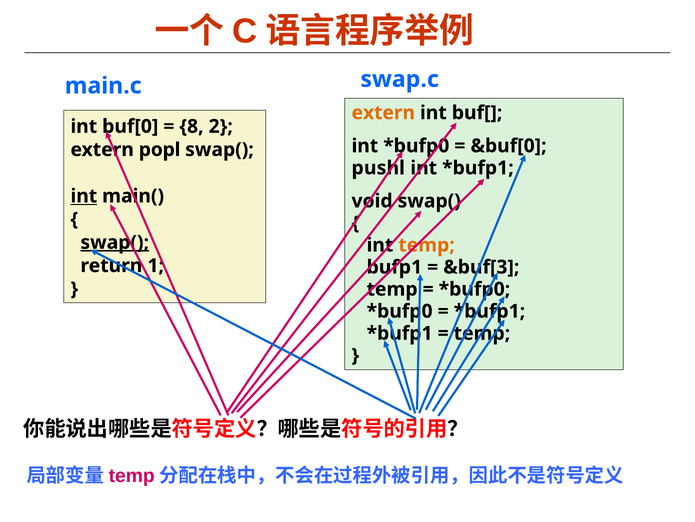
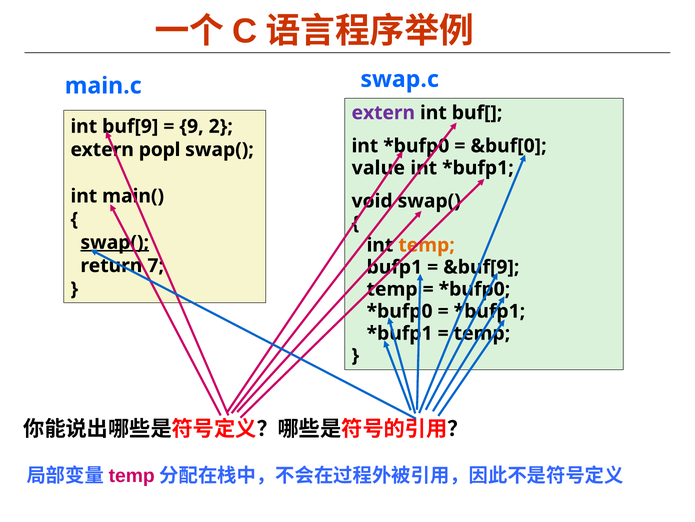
extern colour: orange -> purple (383, 113)
buf[0: buf[0 -> buf[9 (130, 126)
8: 8 -> 9 (192, 126)
pushl: pushl -> value (378, 168)
int underline: present -> none (84, 196)
1: 1 -> 7 (156, 265)
&buf[3: &buf[3 -> &buf[9 (481, 267)
